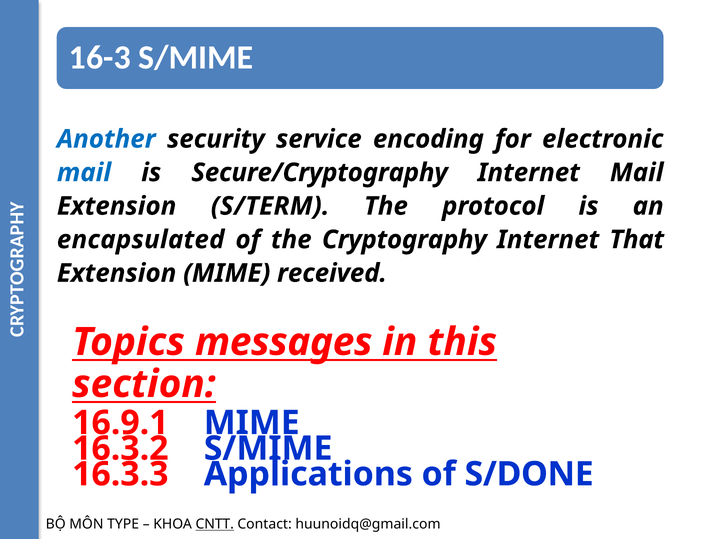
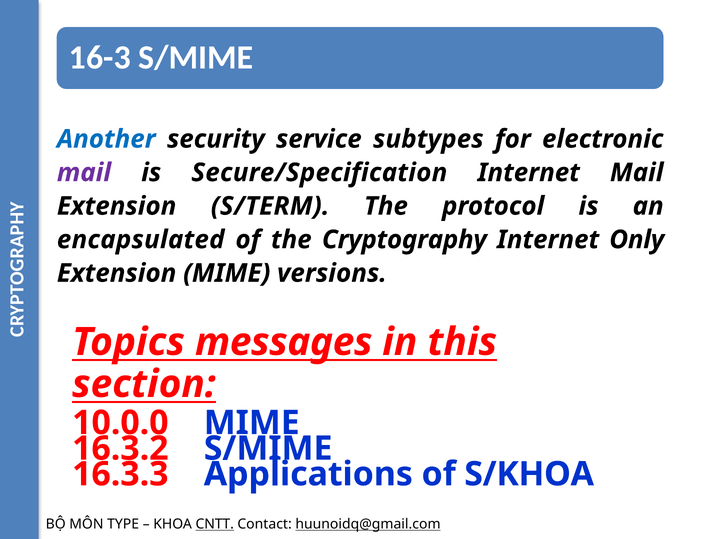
encoding: encoding -> subtypes (428, 139)
mail colour: blue -> purple (84, 172)
Secure/Cryptography: Secure/Cryptography -> Secure/Specification (319, 172)
That: That -> Only (637, 239)
received: received -> versions (332, 273)
16.9.1: 16.9.1 -> 10.0.0 (120, 422)
S/DONE: S/DONE -> S/KHOA (529, 474)
huunoidq@gmail.com underline: none -> present (368, 524)
